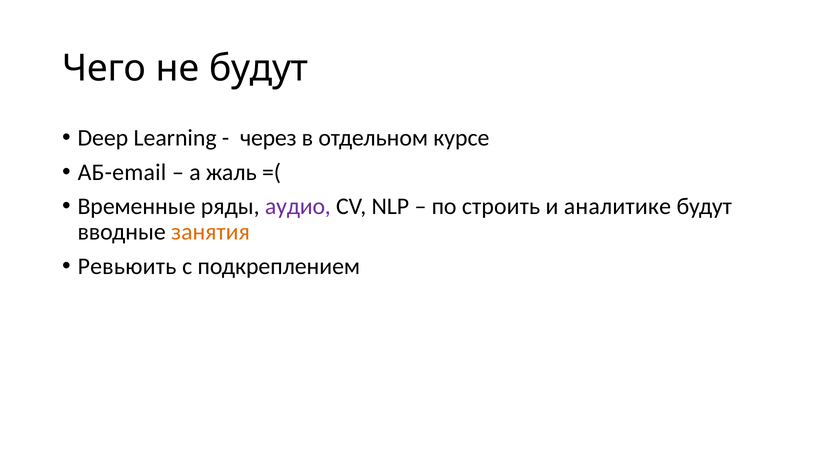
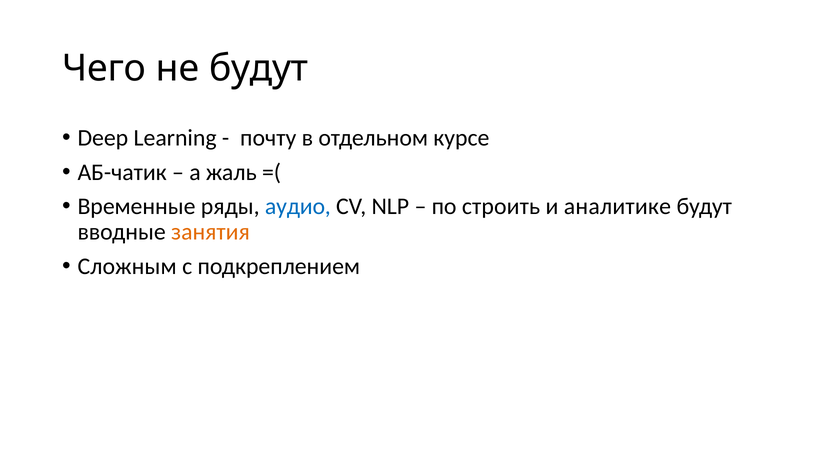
через: через -> почту (268, 138)
АБ-email: АБ-email -> АБ-чатик (122, 172)
аудио colour: purple -> blue (298, 206)
Ревьюить: Ревьюить -> Сложным (127, 266)
